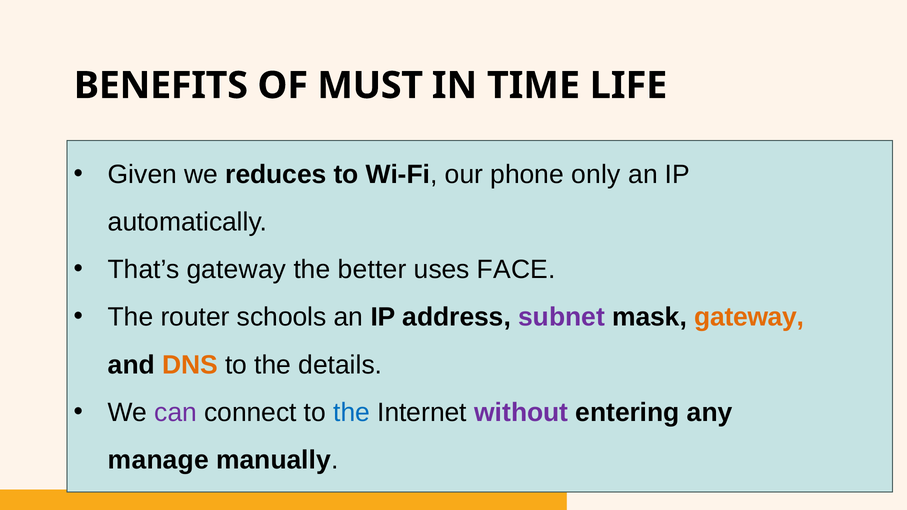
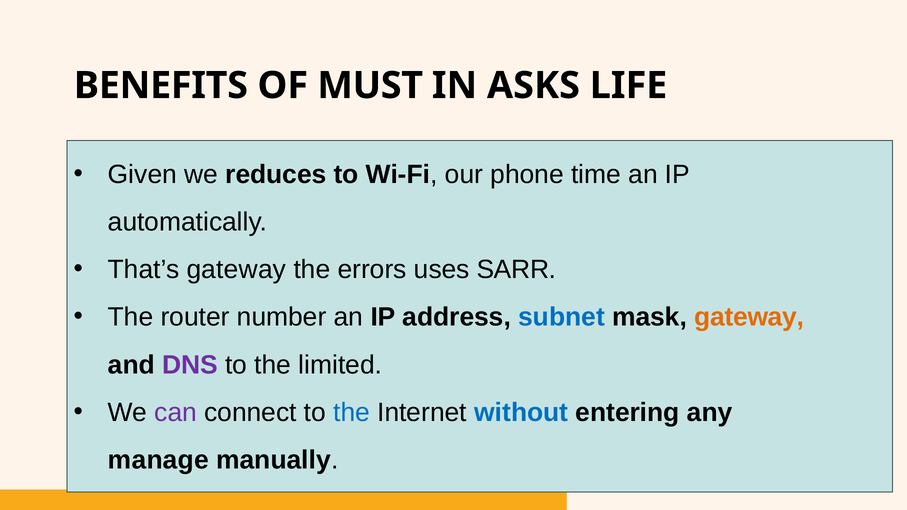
TIME: TIME -> ASKS (533, 86)
only: only -> time (596, 174)
better: better -> errors (372, 270)
FACE: FACE -> SARR (516, 270)
schools: schools -> number (282, 317)
subnet colour: purple -> blue (562, 317)
DNS colour: orange -> purple (190, 365)
details: details -> limited (340, 365)
without colour: purple -> blue (521, 413)
